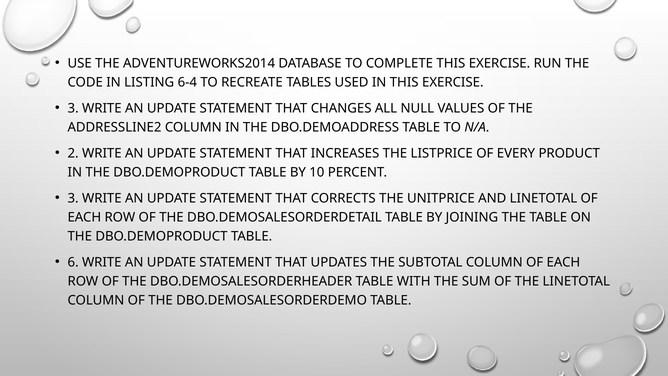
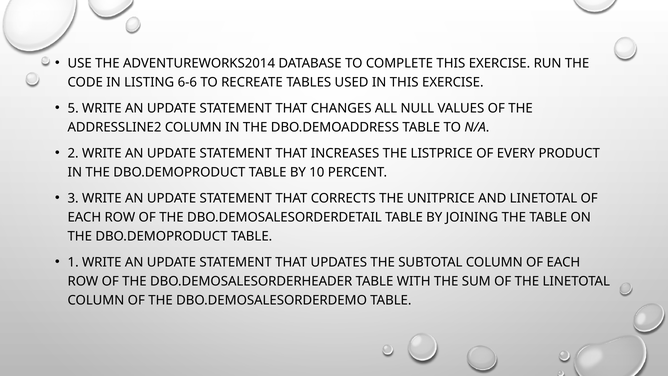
6-4: 6-4 -> 6-6 (187, 82)
3: 3 -> 5 (73, 108)
6: 6 -> 1 (73, 262)
